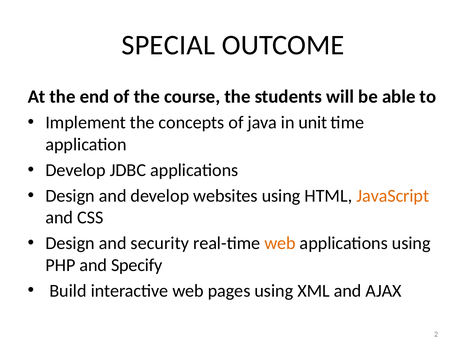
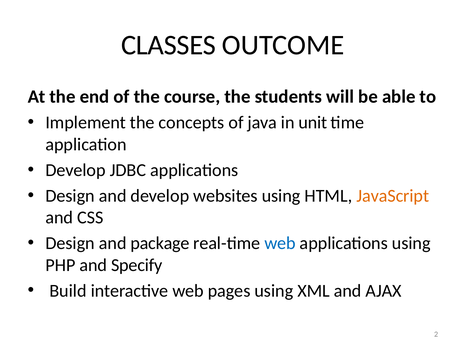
SPECIAL: SPECIAL -> CLASSES (169, 45)
security: security -> package (160, 243)
web colour: orange -> blue (280, 243)
